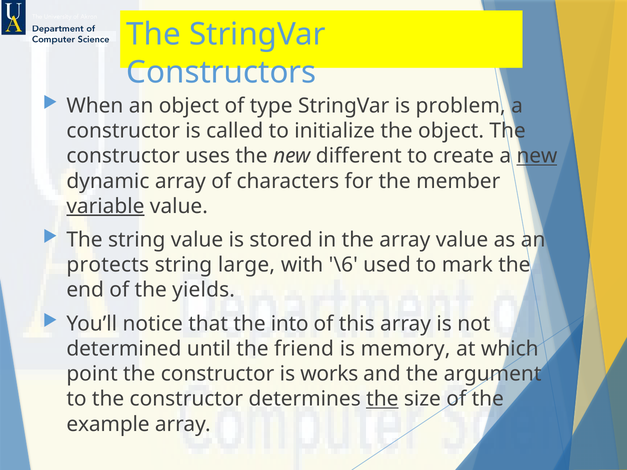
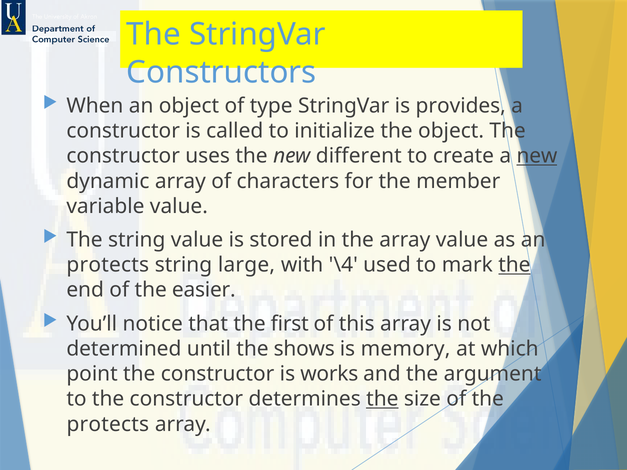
problem: problem -> provides (461, 106)
variable underline: present -> none (105, 206)
\6: \6 -> \4 (343, 265)
the underline: none -> present (514, 265)
yields: yields -> easier (204, 290)
into: into -> first (290, 324)
friend: friend -> shows (304, 349)
example: example -> protects (108, 424)
